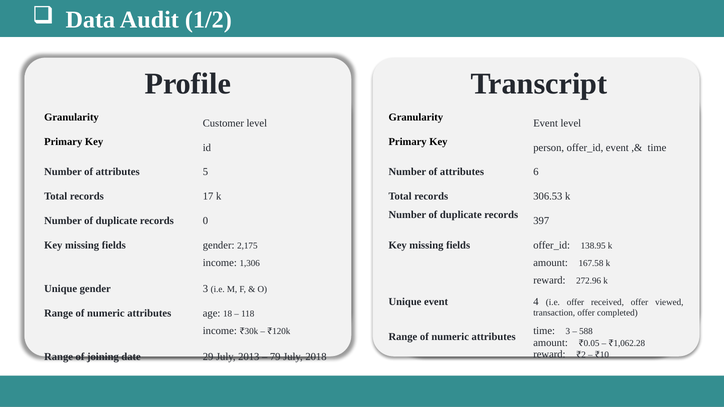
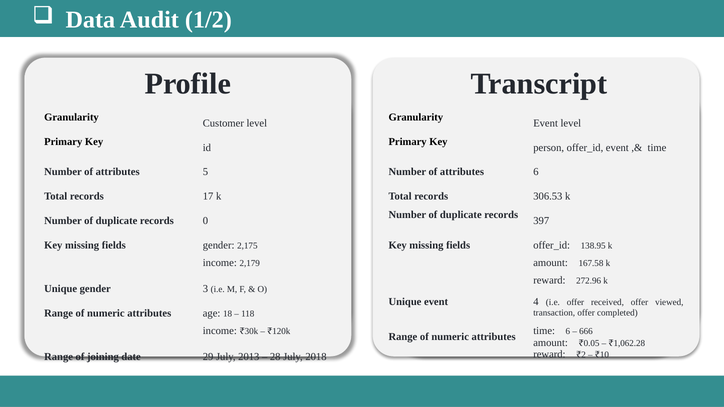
1,306: 1,306 -> 2,179 (250, 263)
time 3: 3 -> 6 (568, 332)
588: 588 -> 666 (586, 332)
79: 79 -> 28 (275, 357)
